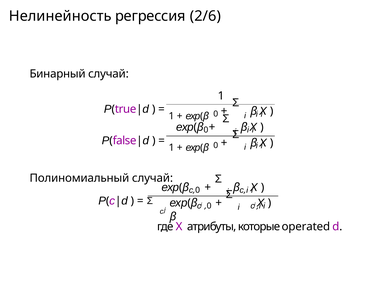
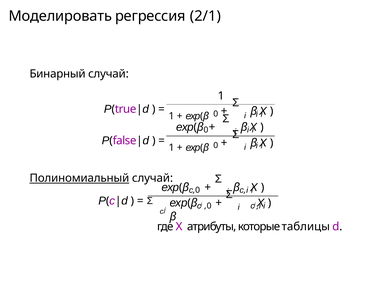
Нелинейность: Нелинейность -> Моделировать (60, 16)
2/6: 2/6 -> 2/1 (205, 16)
Полиномиальный underline: none -> present (79, 179)
operated: operated -> таблицы (306, 227)
